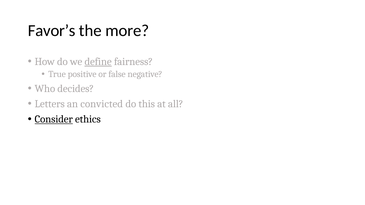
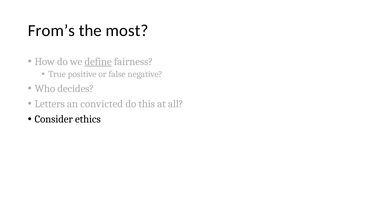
Favor’s: Favor’s -> From’s (51, 31)
more: more -> most (127, 31)
Consider underline: present -> none (54, 119)
